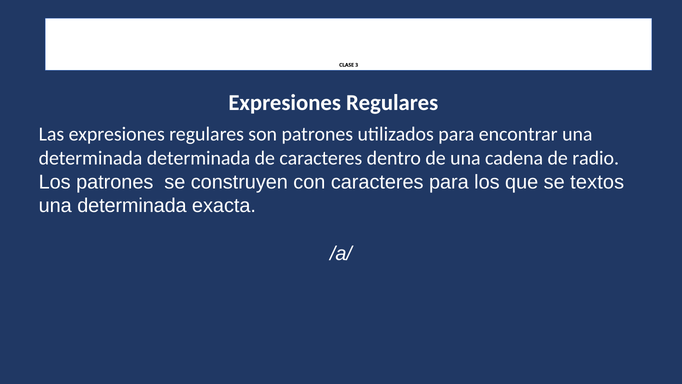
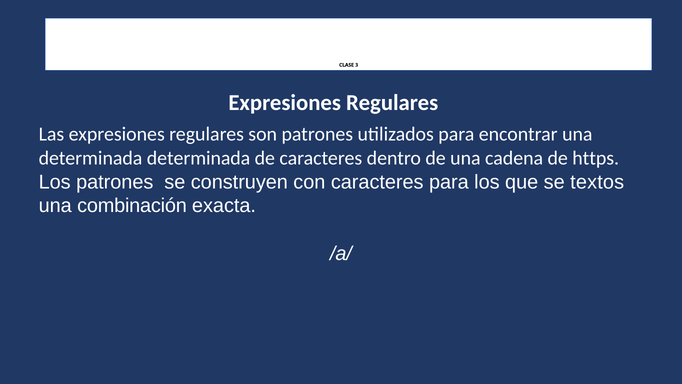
radio: radio -> https (596, 158)
determinada: determinada -> combinación (132, 206)
